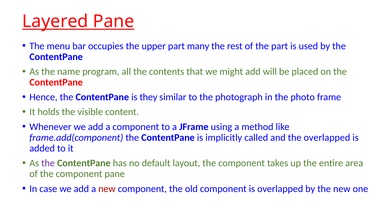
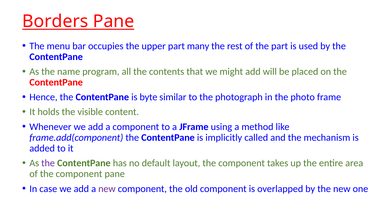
Layered: Layered -> Borders (55, 21)
they: they -> byte (148, 97)
the overlapped: overlapped -> mechanism (327, 138)
new colour: red -> purple (107, 189)
